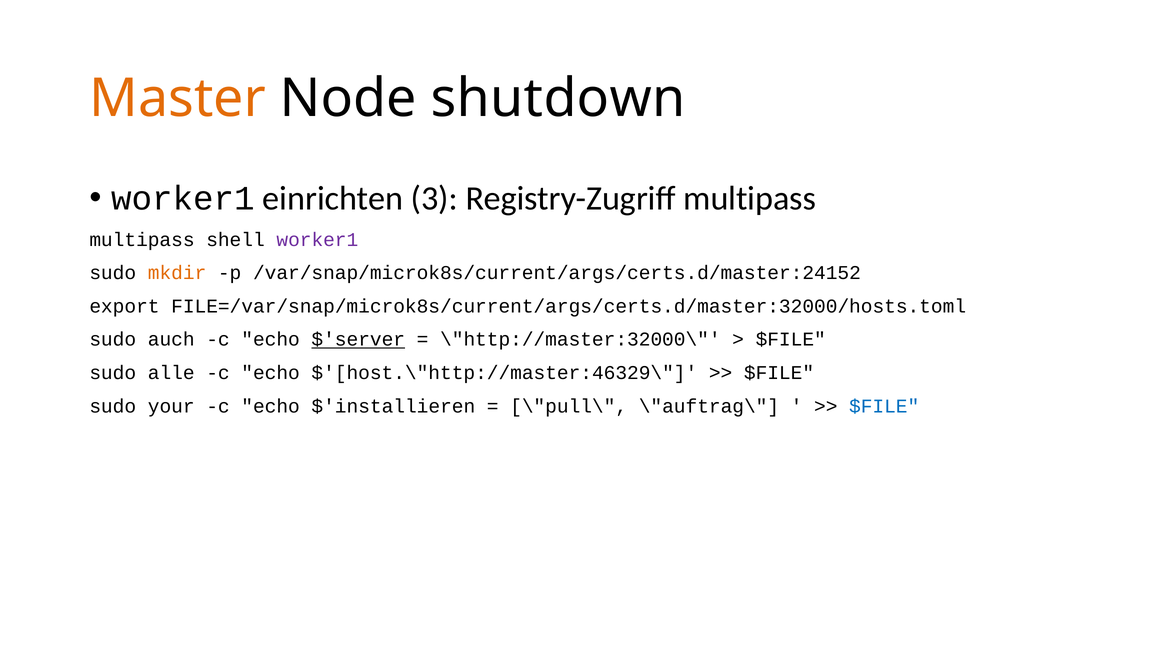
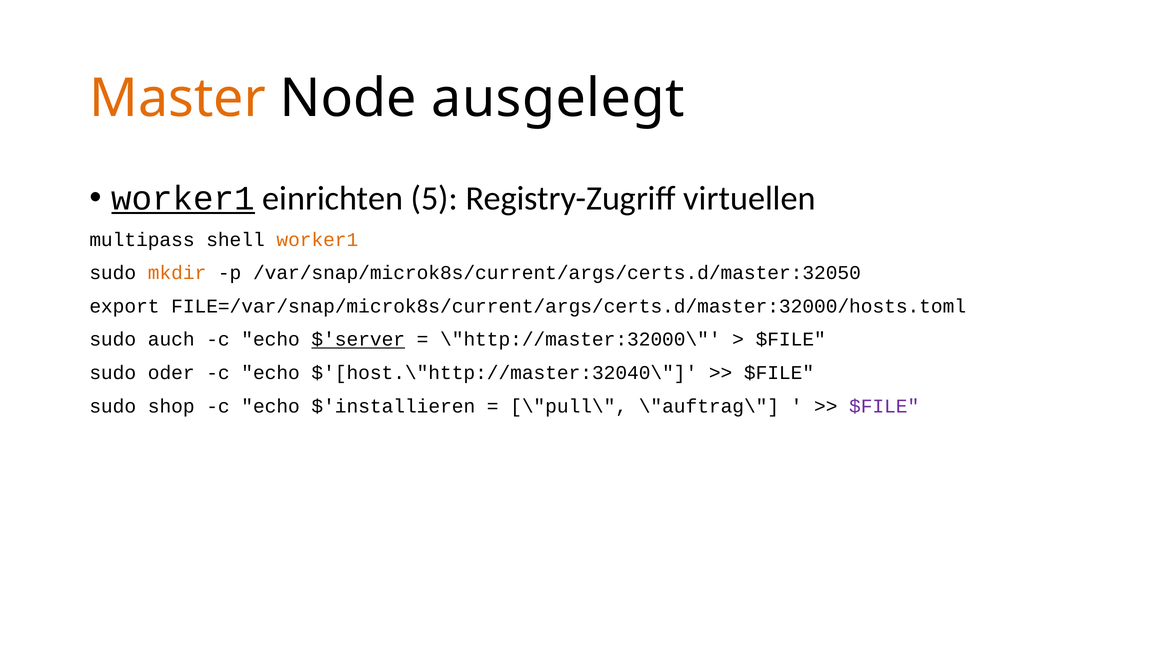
shutdown: shutdown -> ausgelegt (558, 99)
worker1 underline: none -> present (183, 198)
3: 3 -> 5 (434, 198)
Registry-Zugriff multipass: multipass -> virtuellen (750, 198)
worker1 colour: purple -> orange (317, 240)
/var/snap/microk8s/current/args/certs.d/master:24152: /var/snap/microk8s/current/args/certs.d/master:24152 -> /var/snap/microk8s/current/args/certs.d/master:32050 (557, 273)
alle: alle -> oder (171, 373)
$'[host.\"http://master:46329\: $'[host.\"http://master:46329\ -> $'[host.\"http://master:32040\ (504, 373)
your: your -> shop (171, 406)
$FILE colour: blue -> purple (884, 406)
